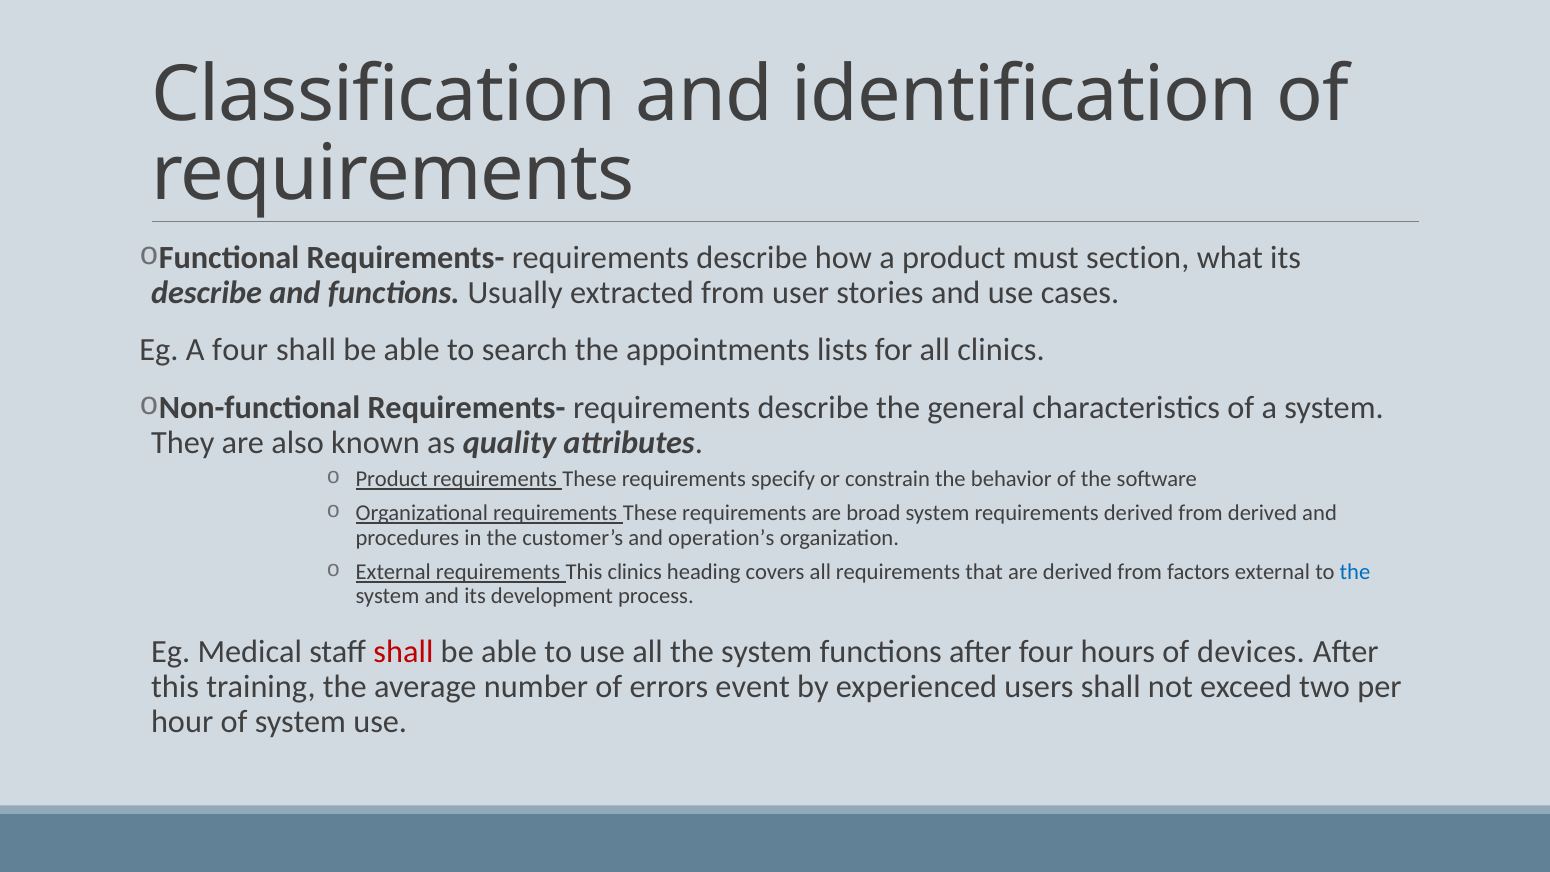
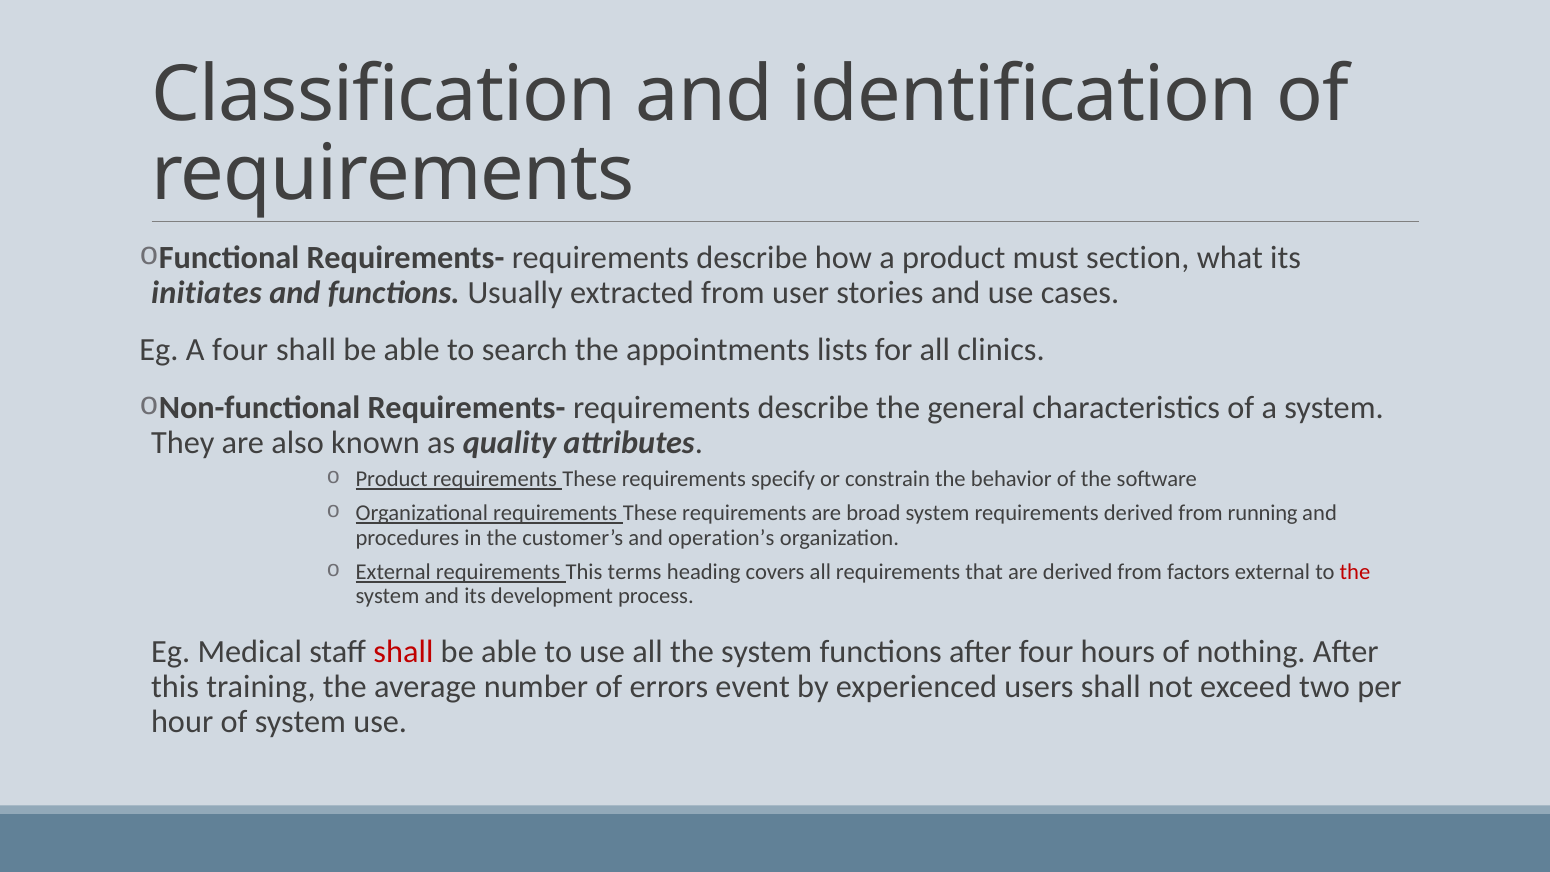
describe: describe -> initiates (206, 293)
from derived: derived -> running (1263, 513)
This clinics: clinics -> terms (635, 572)
the colour: blue -> red (1355, 572)
devices: devices -> nothing (1251, 652)
